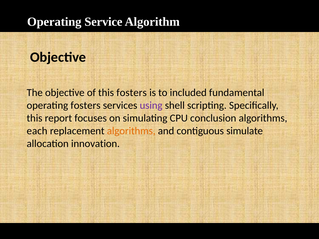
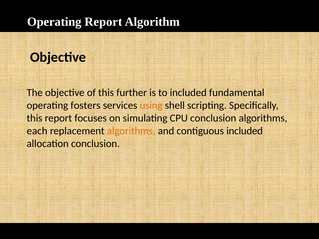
Operating Service: Service -> Report (103, 22)
this fosters: fosters -> further (132, 93)
using colour: purple -> orange (151, 105)
contiguous simulate: simulate -> included (245, 131)
allocation innovation: innovation -> conclusion (95, 144)
